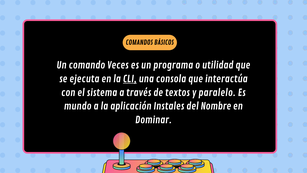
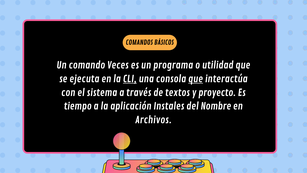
que underline: none -> present (196, 79)
paralelo: paralelo -> proyecto (217, 93)
mundo: mundo -> tiempo (78, 106)
Dominar: Dominar -> Archivos (153, 120)
